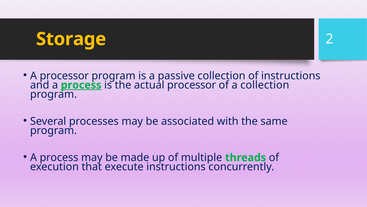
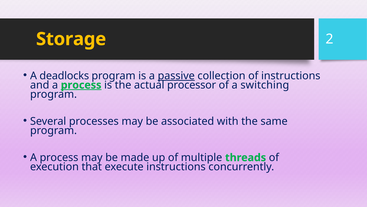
A processor: processor -> deadlocks (64, 76)
passive underline: none -> present (176, 76)
a collection: collection -> switching (265, 85)
